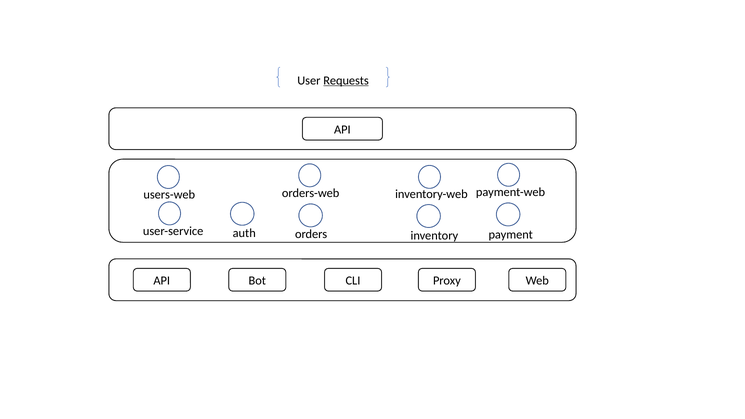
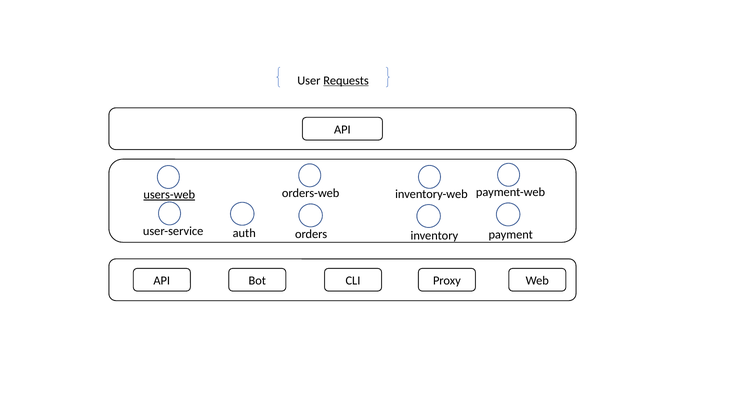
users-web underline: none -> present (169, 195)
